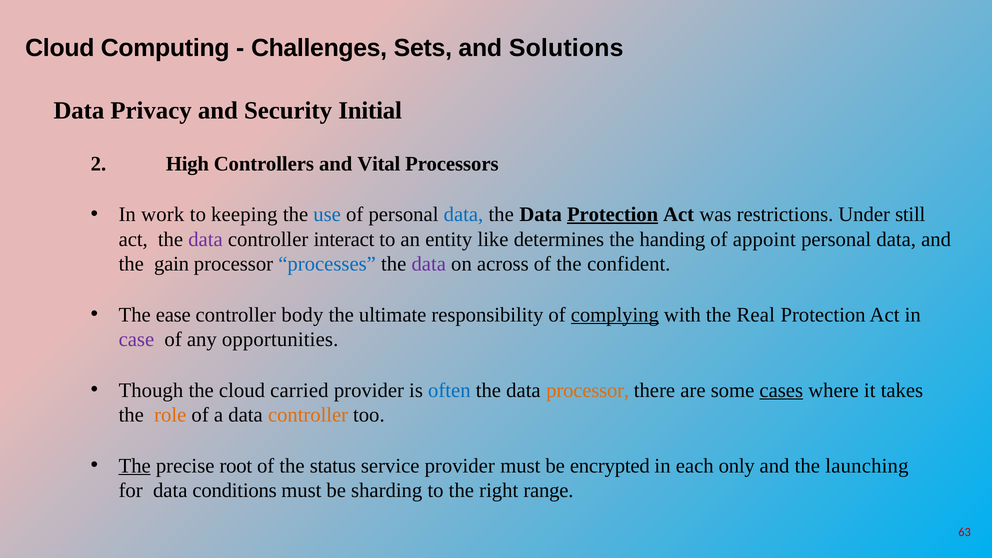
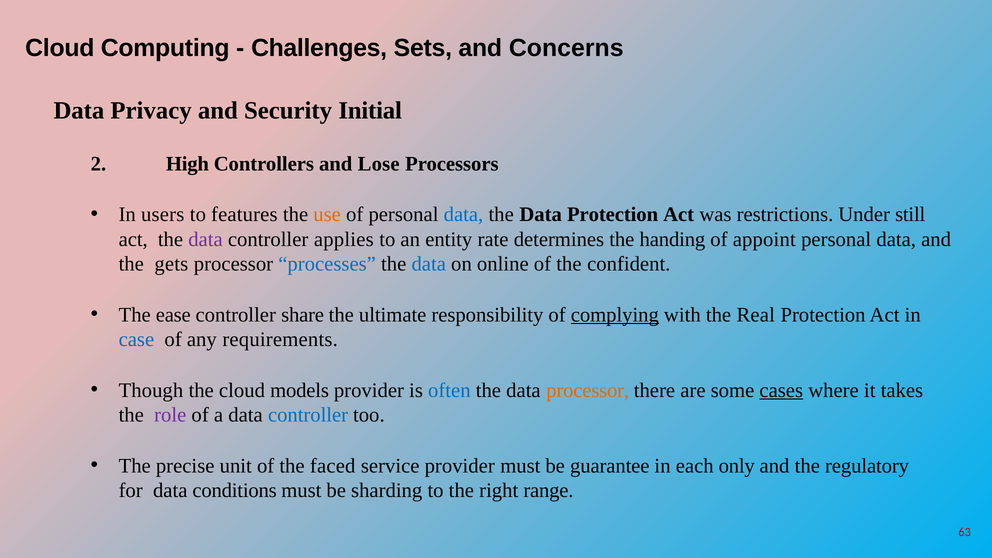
Solutions: Solutions -> Concerns (566, 48)
Vital: Vital -> Lose (379, 164)
work: work -> users (163, 214)
keeping: keeping -> features (244, 214)
use colour: blue -> orange (327, 214)
Protection underline: present -> none (613, 214)
interact: interact -> applies (344, 239)
like: like -> rate (493, 239)
gain: gain -> gets (171, 264)
data colour: purple -> blue (429, 264)
across: across -> online (503, 264)
body: body -> share (303, 315)
case colour: purple -> blue (136, 340)
opportunities: opportunities -> requirements (280, 340)
carried: carried -> models (300, 390)
role colour: orange -> purple (170, 415)
controller colour: orange -> blue (308, 415)
The underline: present -> none (135, 466)
root: root -> unit (236, 466)
status: status -> faced (333, 466)
encrypted: encrypted -> guarantee (610, 466)
launching: launching -> regulatory (867, 466)
